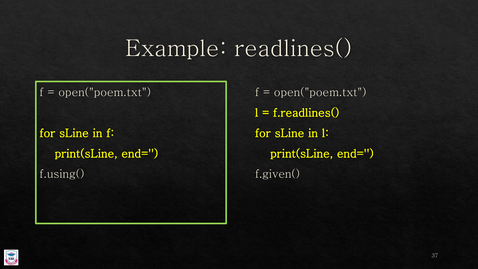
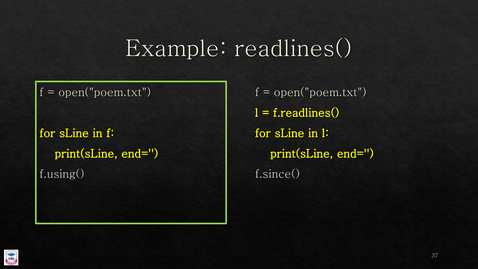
f.given(: f.given( -> f.since( (277, 174)
